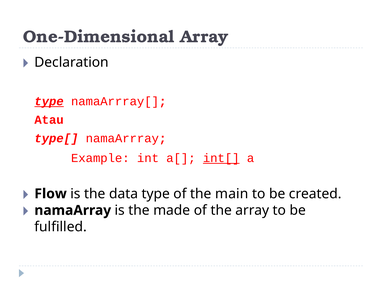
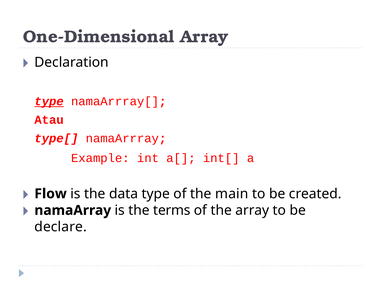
int[ underline: present -> none (221, 158)
made: made -> terms (172, 210)
fulfilled: fulfilled -> declare (61, 227)
